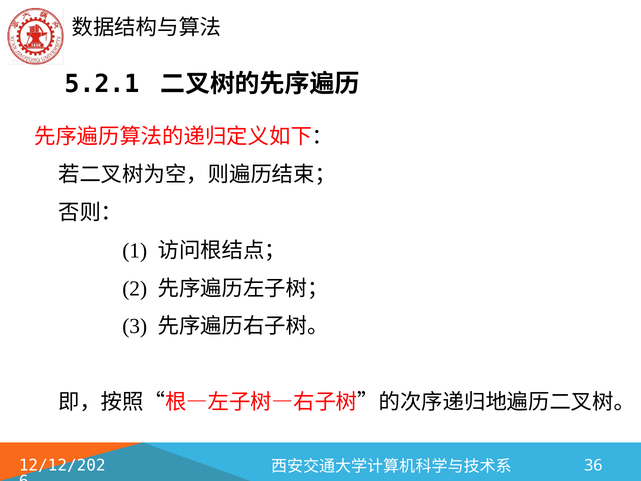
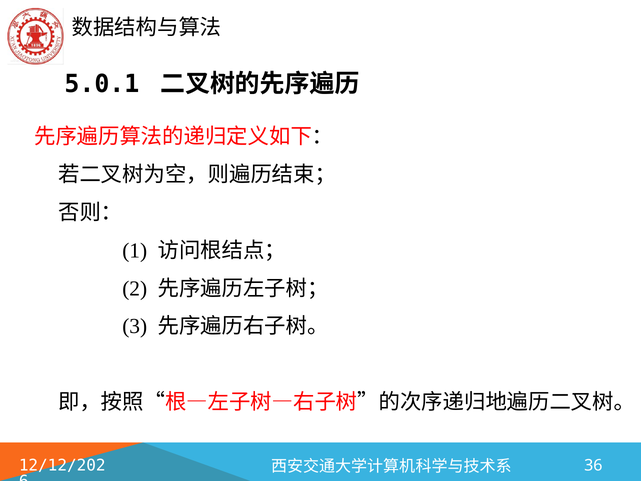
5.2.1: 5.2.1 -> 5.0.1 (102, 84)
